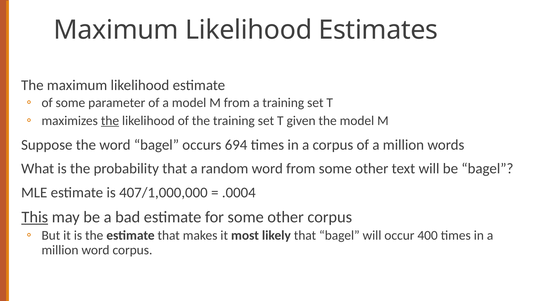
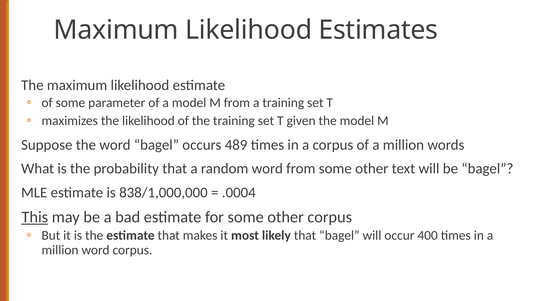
the underline: present -> none (110, 121)
694: 694 -> 489 (236, 145)
407/1,000,000: 407/1,000,000 -> 838/1,000,000 (163, 192)
